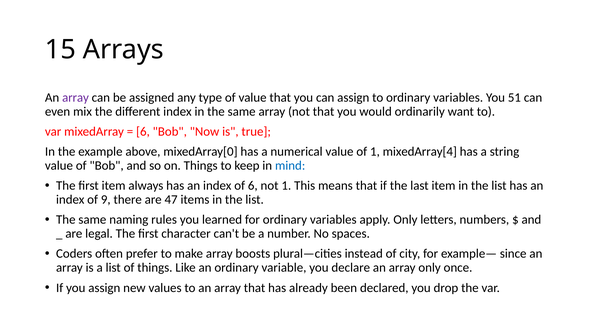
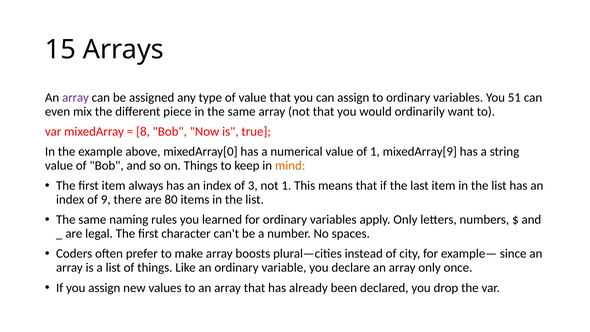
different index: index -> piece (177, 111)
6: 6 -> 8 (143, 131)
mixedArray[4: mixedArray[4 -> mixedArray[9 (420, 152)
mind colour: blue -> orange (290, 165)
of 6: 6 -> 3 (253, 186)
47: 47 -> 80 (171, 200)
